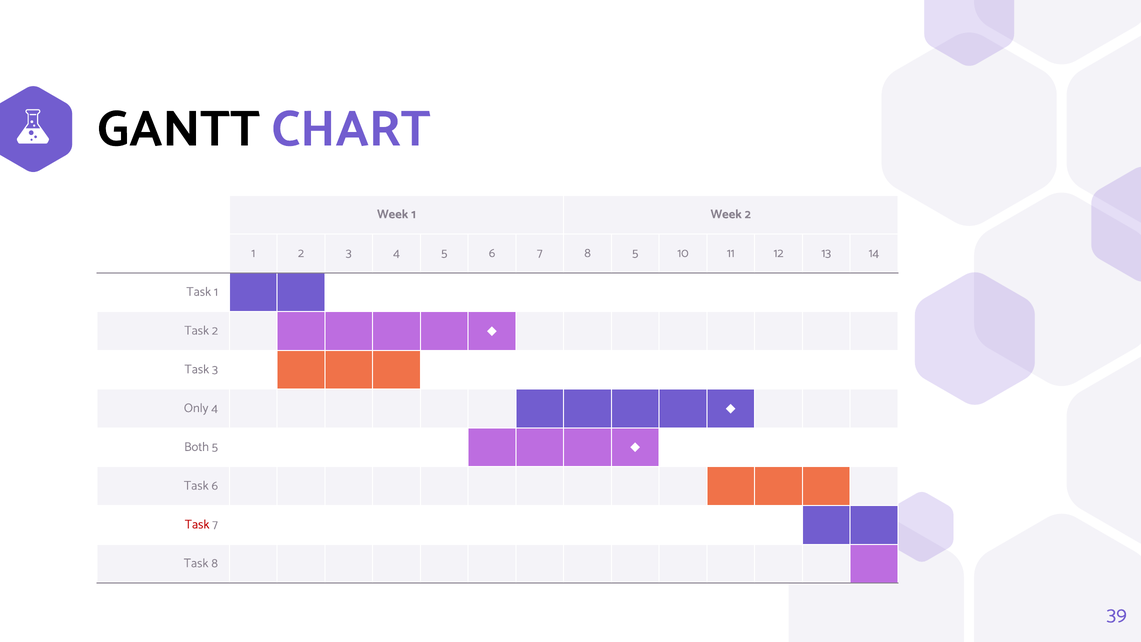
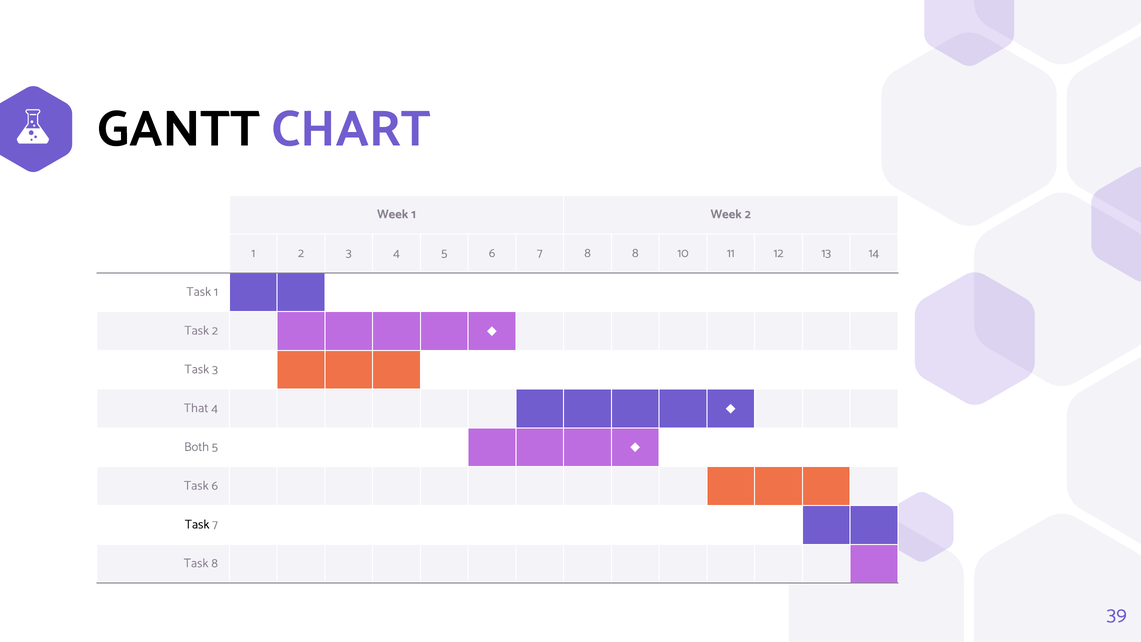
8 5: 5 -> 8 (635, 253)
Only: Only -> That (196, 408)
Task colour: red -> black (197, 524)
